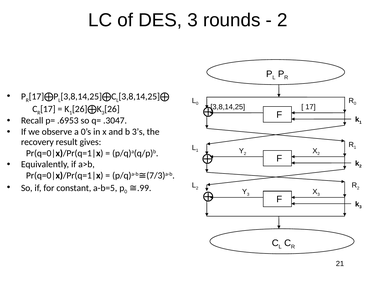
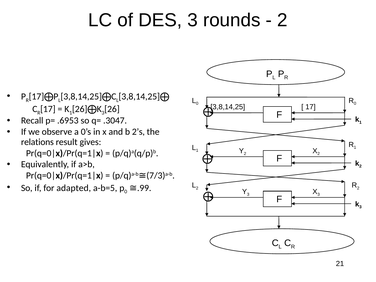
3’s: 3’s -> 2’s (138, 132)
recovery: recovery -> relations (37, 142)
constant: constant -> adapted (74, 188)
